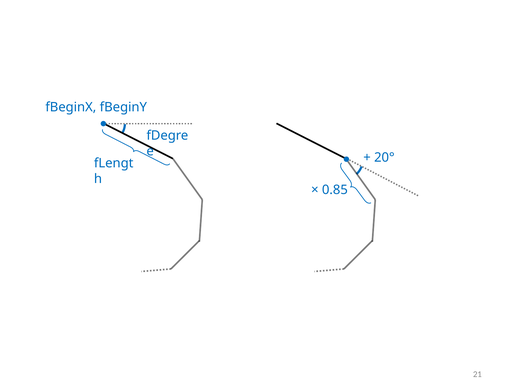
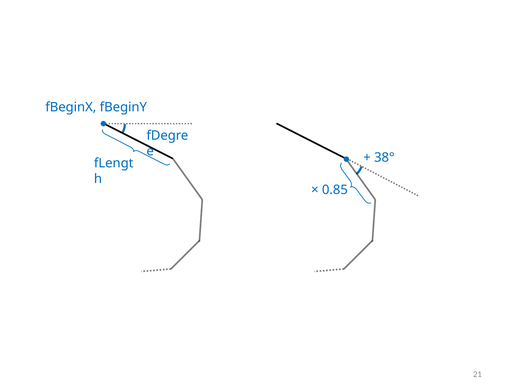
20°: 20° -> 38° (384, 158)
